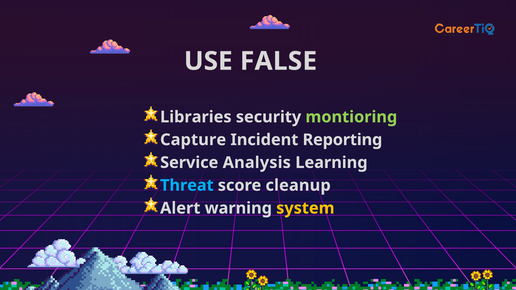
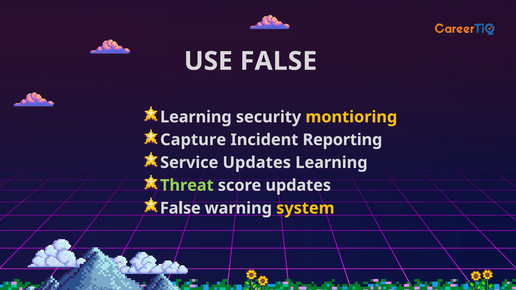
Libraries: Libraries -> Learning (196, 117)
montioring colour: light green -> yellow (351, 117)
Service Analysis: Analysis -> Updates (257, 163)
Threat colour: light blue -> light green (187, 186)
score cleanup: cleanup -> updates (298, 186)
Alert: Alert -> False (180, 208)
